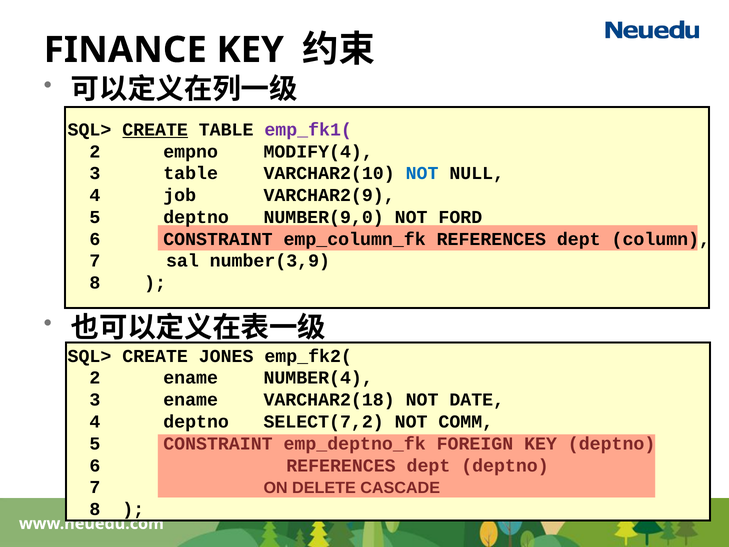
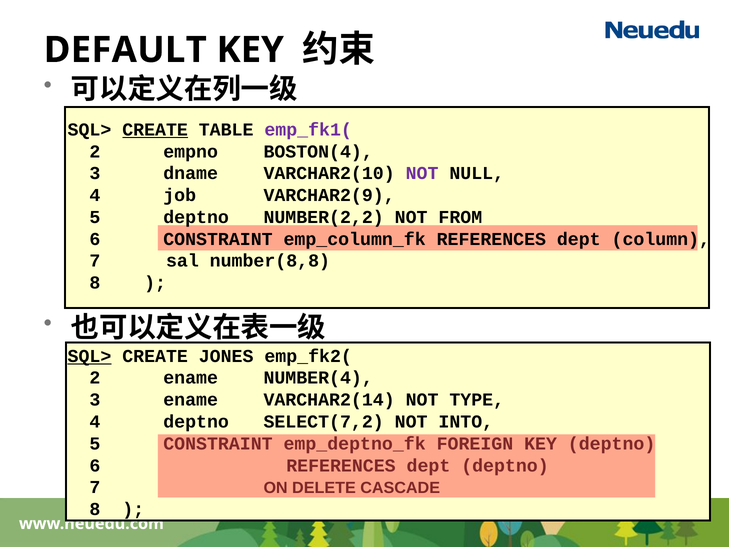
FINANCE: FINANCE -> DEFAULT (125, 50)
MODIFY(4: MODIFY(4 -> BOSTON(4 (318, 151)
3 table: table -> dname (191, 173)
NOT colour: blue -> purple (422, 173)
NUMBER(9,0: NUMBER(9,0 -> NUMBER(2,2 (324, 217)
FORD: FORD -> FROM (460, 217)
number(3,9: number(3,9 -> number(8,8 (270, 261)
SQL> underline: none -> present (89, 356)
VARCHAR2(18: VARCHAR2(18 -> VARCHAR2(14 (329, 400)
DATE: DATE -> TYPE (477, 400)
COMM: COMM -> INTO (466, 422)
